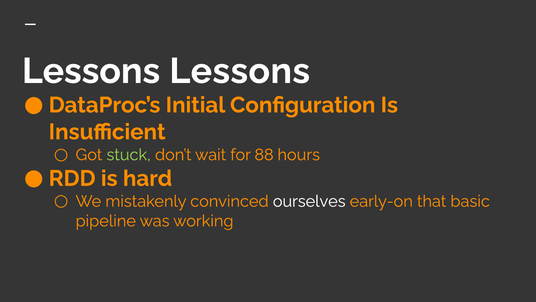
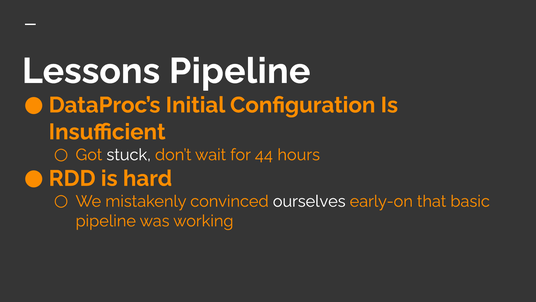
Lessons Lessons: Lessons -> Pipeline (240, 71)
stuck colour: light green -> white (129, 155)
88: 88 -> 44 (264, 155)
